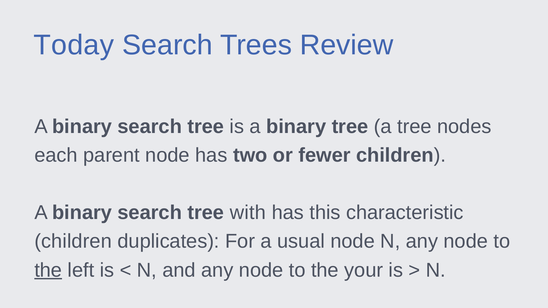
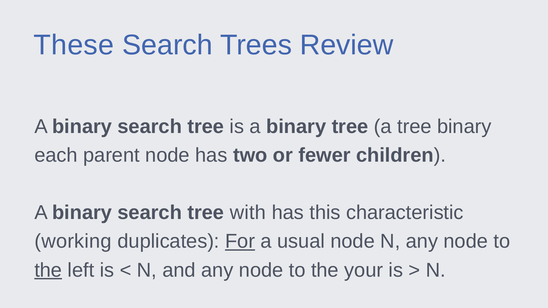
Today: Today -> These (74, 45)
tree nodes: nodes -> binary (464, 127)
children: children -> working (73, 242)
For underline: none -> present (240, 242)
